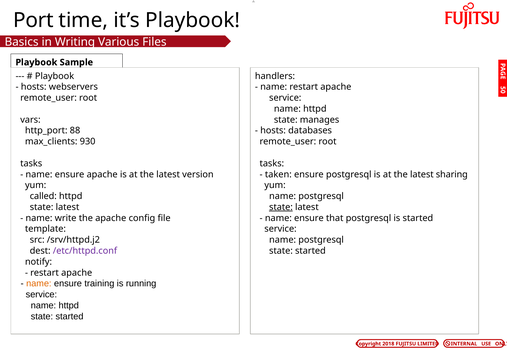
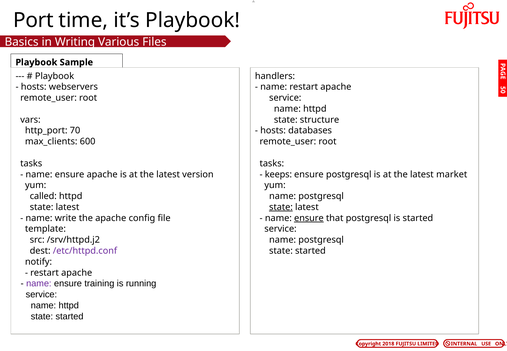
manages: manages -> structure (320, 120)
88: 88 -> 70 (75, 131)
930: 930 -> 600 (88, 142)
taken: taken -> keeps (278, 174)
sharing: sharing -> market (452, 174)
ensure underline: none -> present (309, 218)
name colour: orange -> purple (39, 284)
